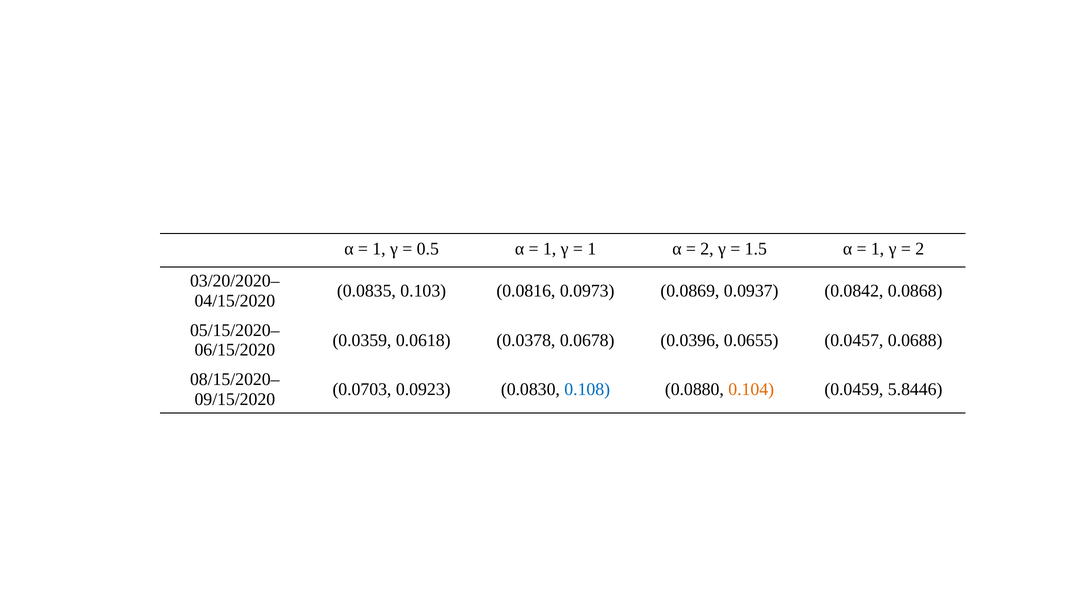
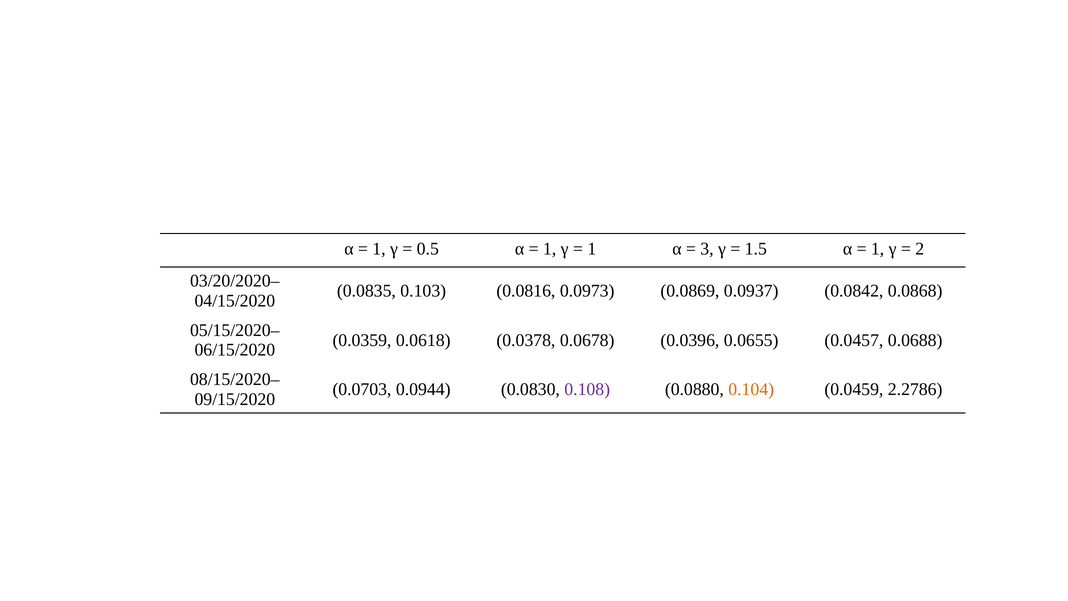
2: 2 -> 3 (707, 249)
0.0923: 0.0923 -> 0.0944 (423, 389)
0.108 colour: blue -> purple (587, 389)
5.8446: 5.8446 -> 2.2786 (915, 389)
